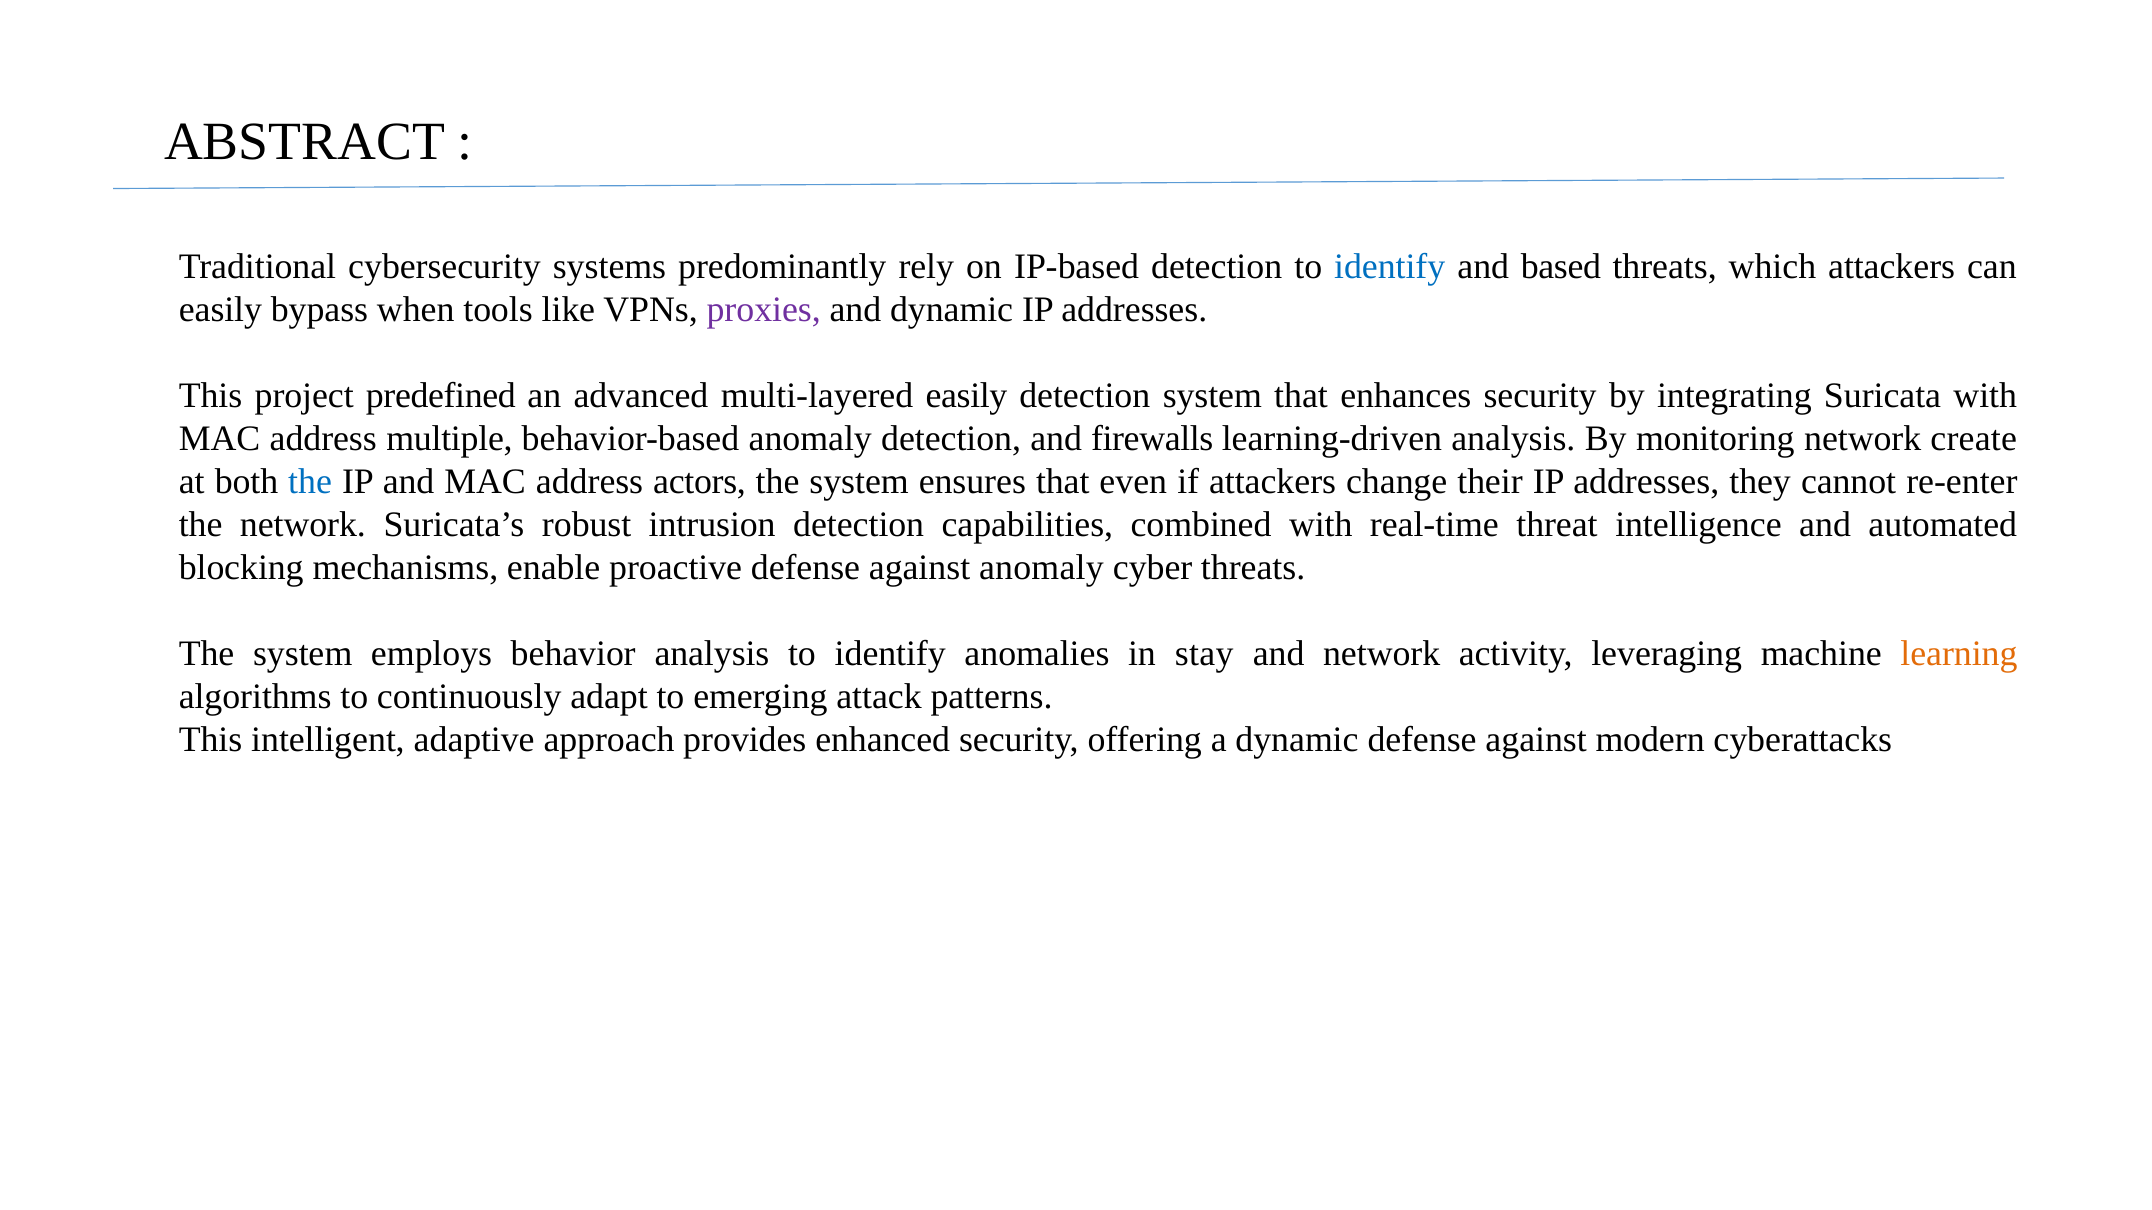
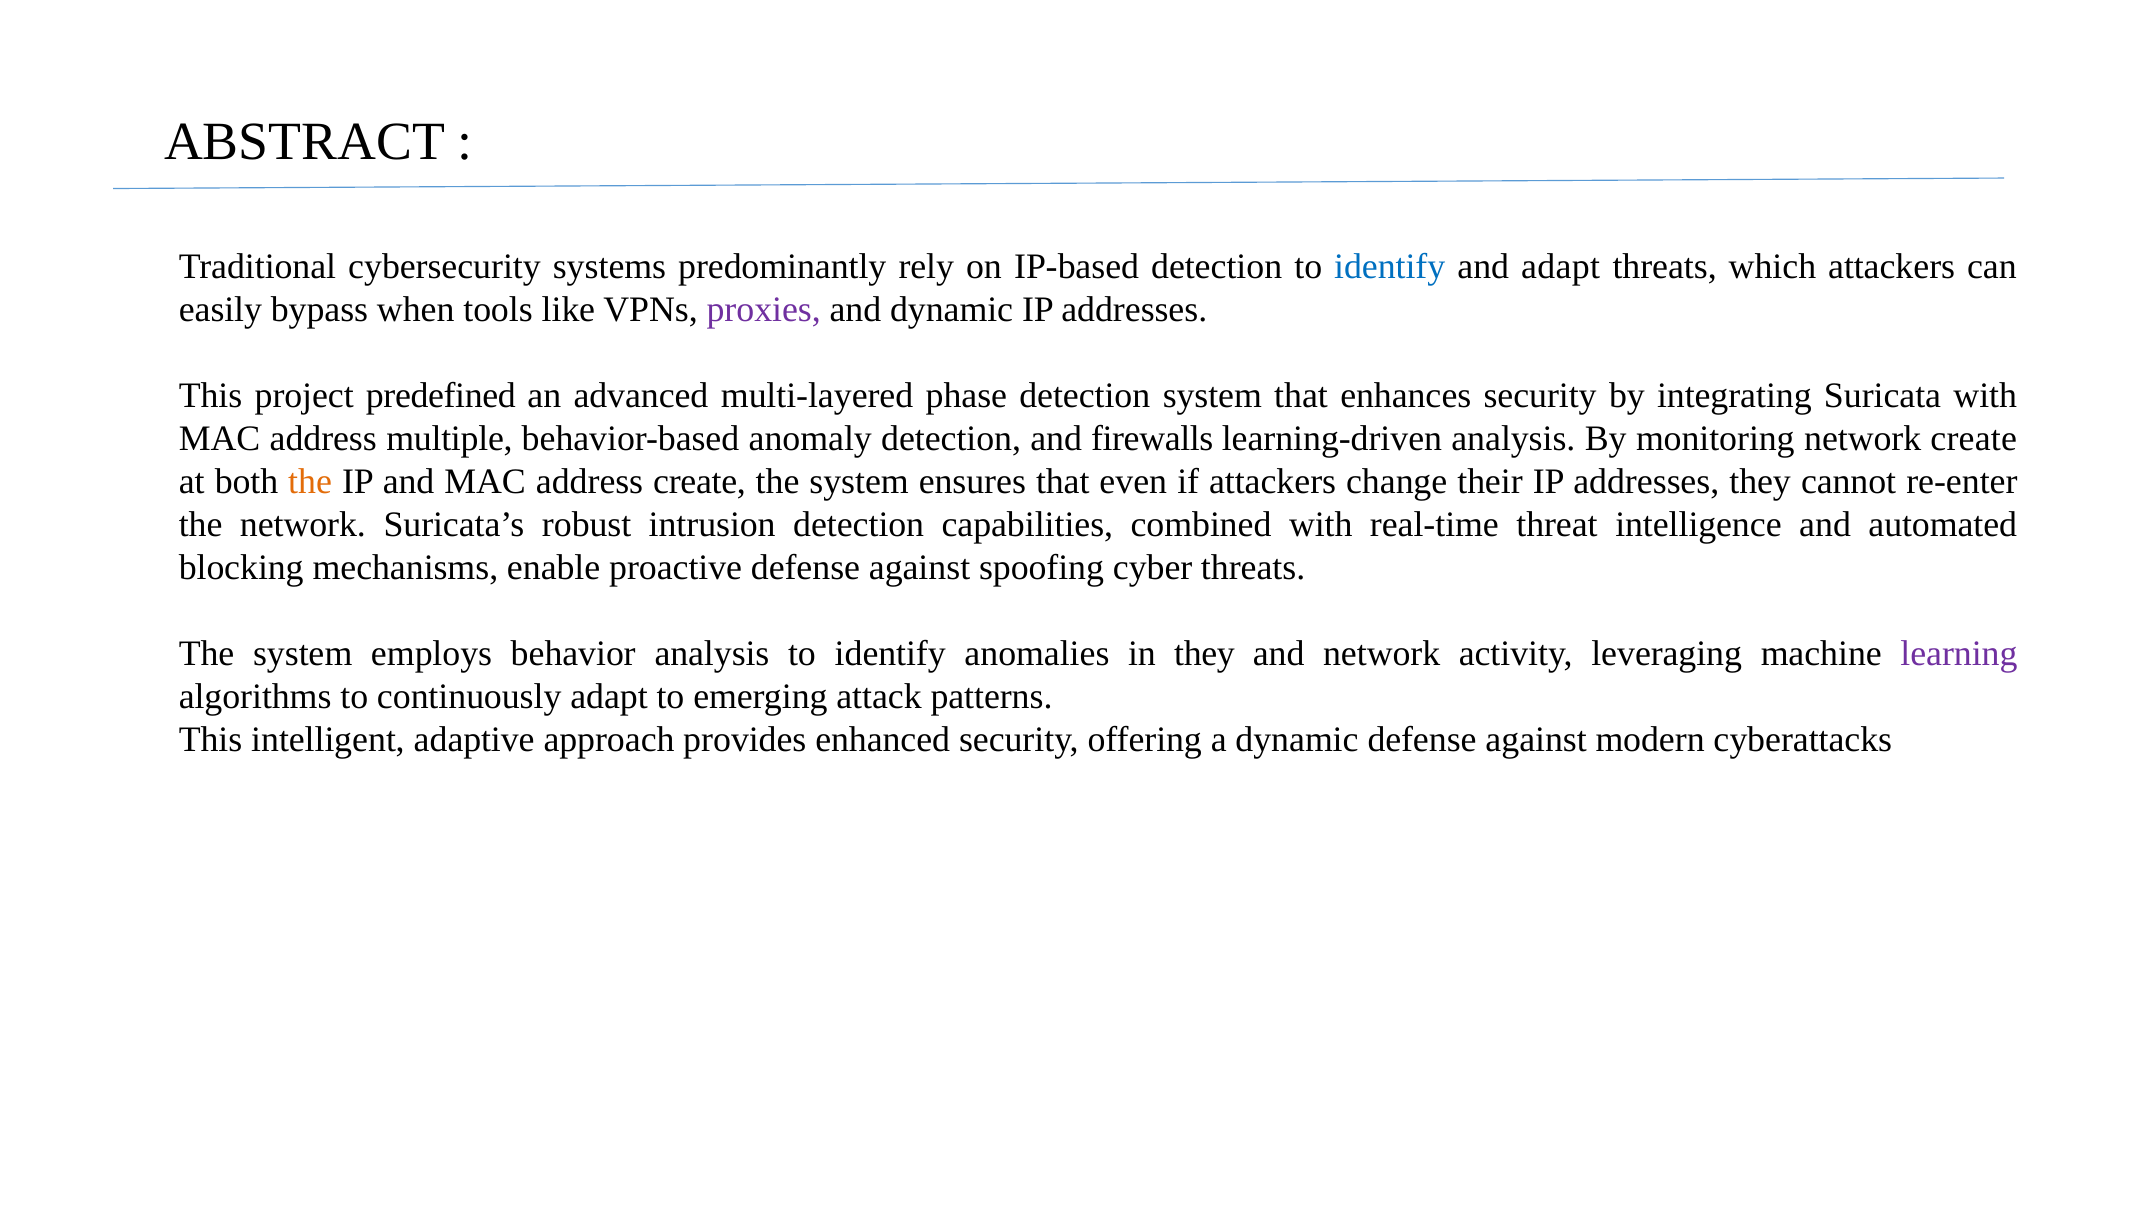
and based: based -> adapt (1561, 267)
multi-layered easily: easily -> phase (966, 396)
the colour: blue -> orange (310, 482)
address actors: actors -> create (700, 482)
against anomaly: anomaly -> spoofing (1042, 568)
in stay: stay -> they (1205, 654)
learning colour: orange -> purple (1959, 654)
